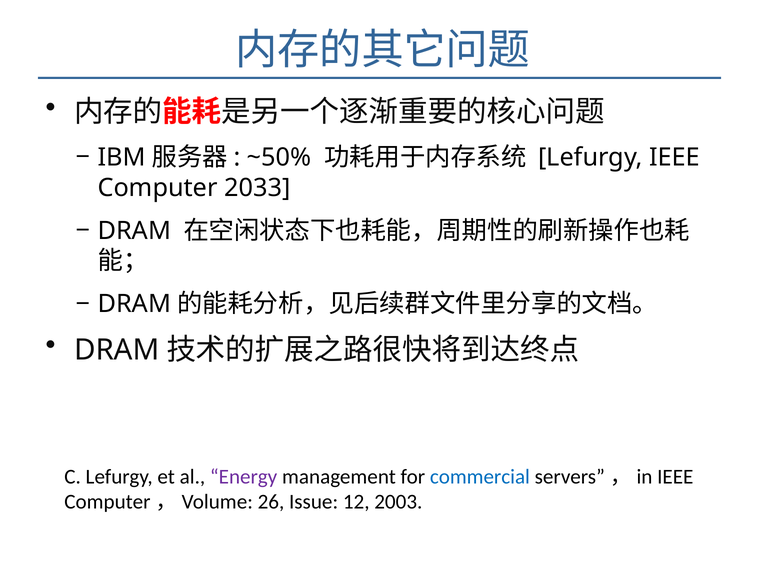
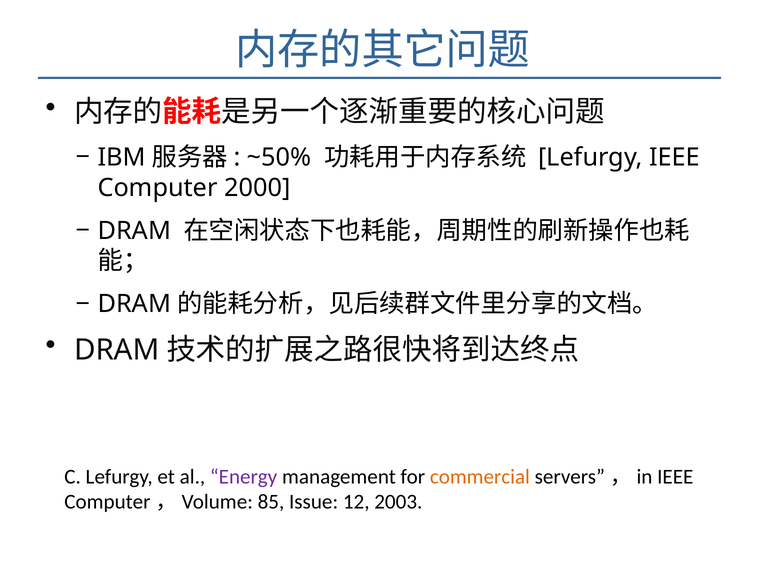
2033: 2033 -> 2000 (257, 188)
commercial colour: blue -> orange (480, 477)
26: 26 -> 85 (271, 502)
